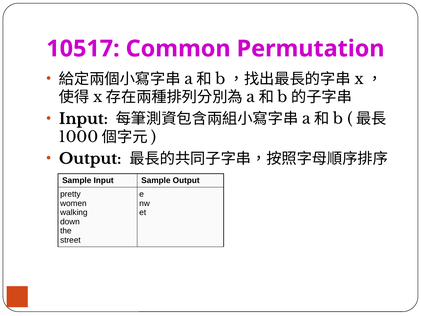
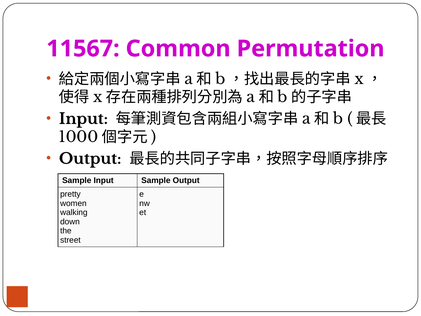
10517: 10517 -> 11567 (83, 49)
